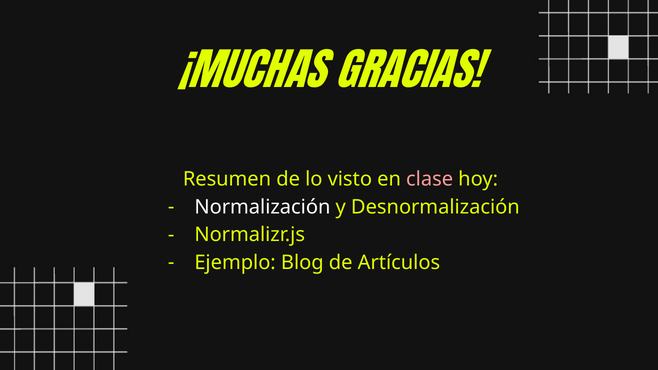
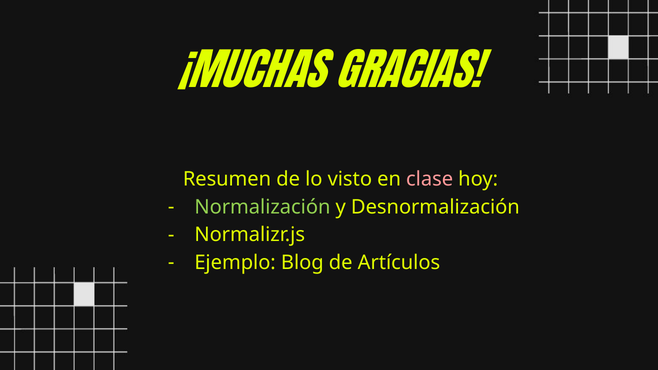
Normalización colour: white -> light green (262, 207)
